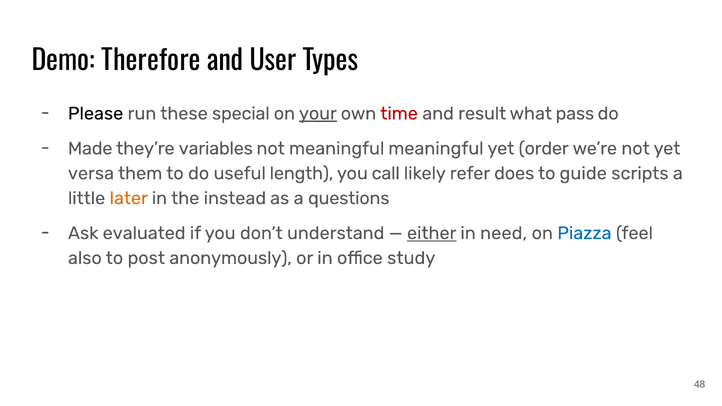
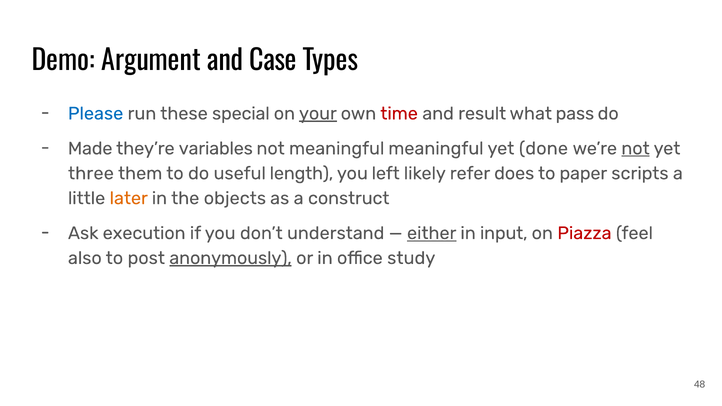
Therefore: Therefore -> Argument (151, 61)
User: User -> Case (273, 61)
Please colour: black -> blue (96, 114)
order: order -> done (543, 148)
not underline: none -> present (636, 148)
versa: versa -> three (91, 173)
call: call -> left (386, 173)
guide: guide -> paper (583, 173)
instead: instead -> objects (235, 198)
questions: questions -> construct (349, 198)
evaluated: evaluated -> execution (144, 233)
need: need -> input (504, 233)
Piazza colour: blue -> red (584, 233)
anonymously underline: none -> present (231, 258)
